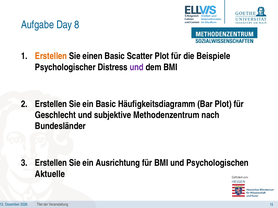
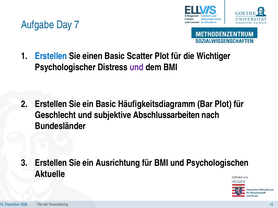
8: 8 -> 7 (77, 25)
Erstellen colour: orange -> blue (51, 56)
Beispiele: Beispiele -> Wichtiger (213, 56)
Methodenzentrum: Methodenzentrum -> Abschlussarbeiten (166, 115)
